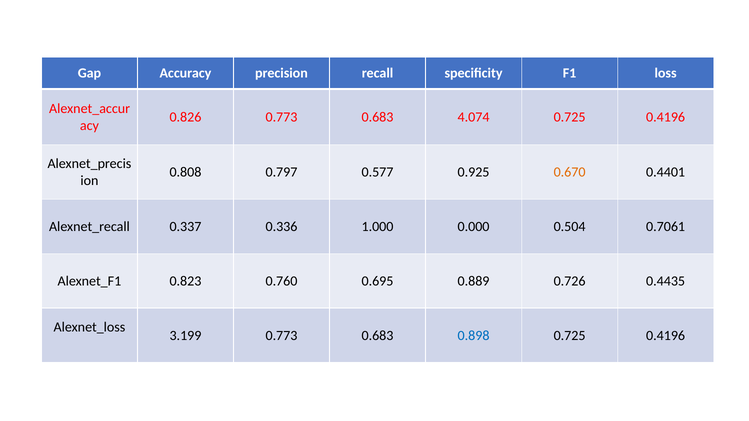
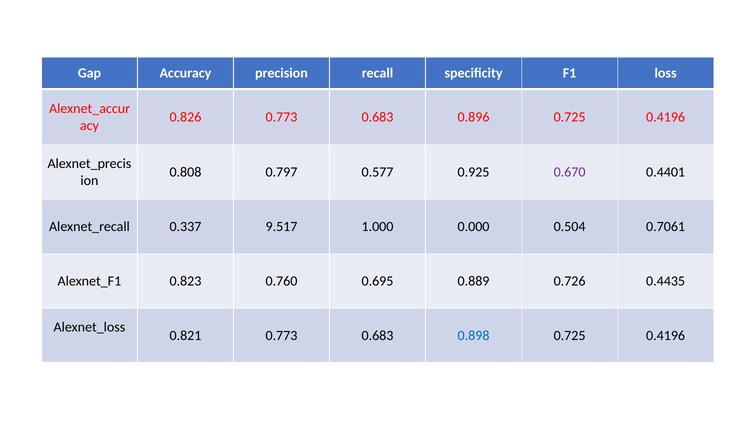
4.074: 4.074 -> 0.896 (474, 117)
0.670 colour: orange -> purple (570, 172)
0.336: 0.336 -> 9.517 (281, 227)
3.199: 3.199 -> 0.821 (185, 336)
